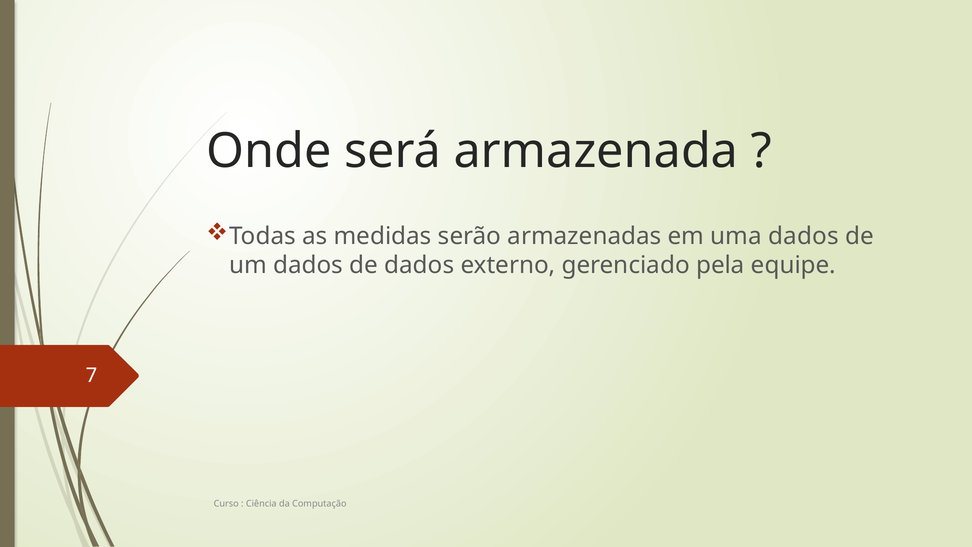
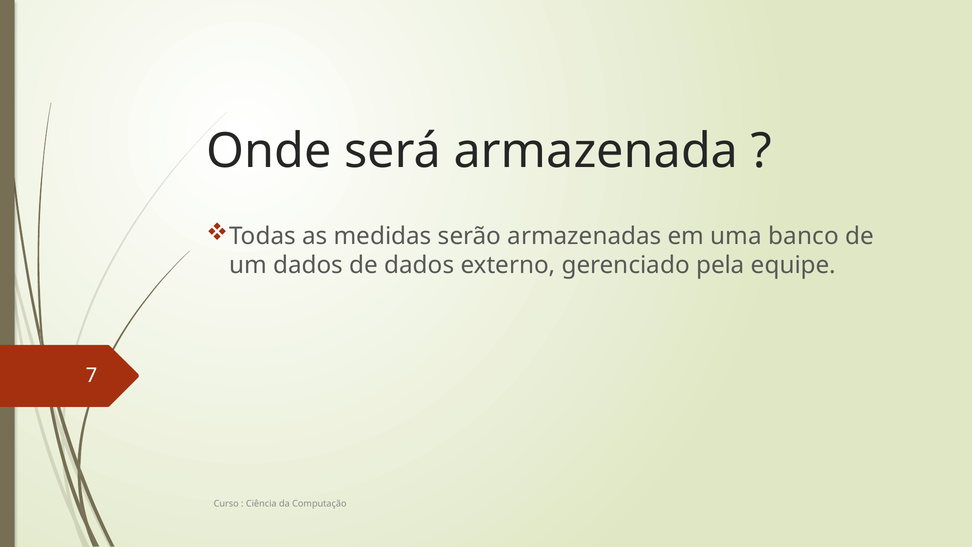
uma dados: dados -> banco (804, 236)
